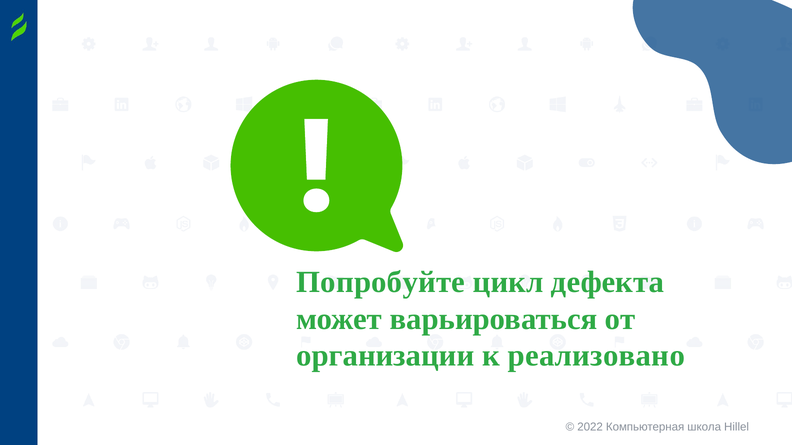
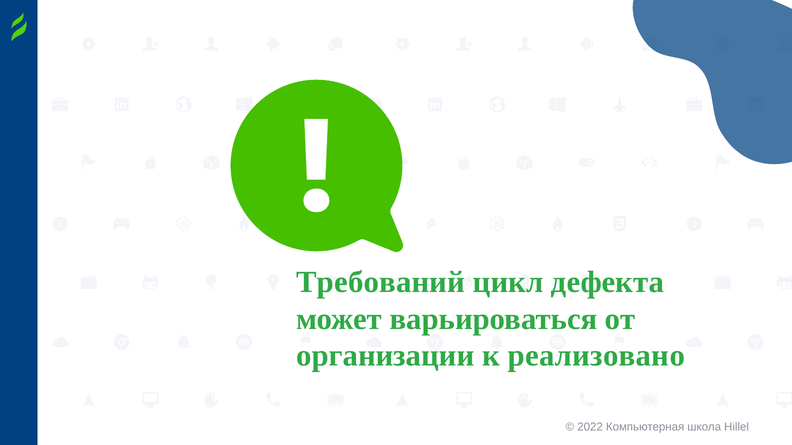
Попробуйте: Попробуйте -> Требований (381, 282)
